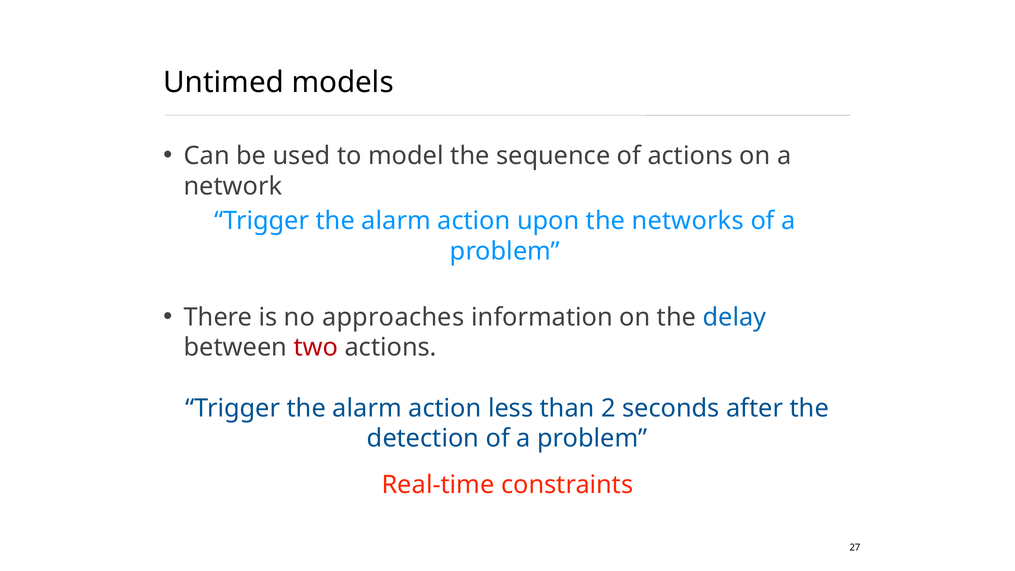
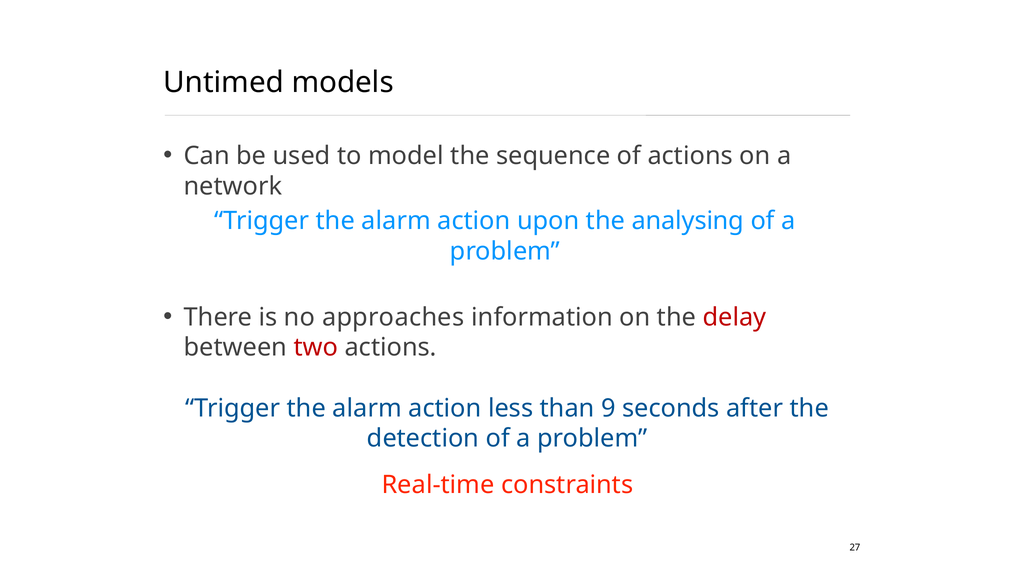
networks: networks -> analysing (688, 221)
delay colour: blue -> red (735, 317)
2: 2 -> 9 (608, 408)
